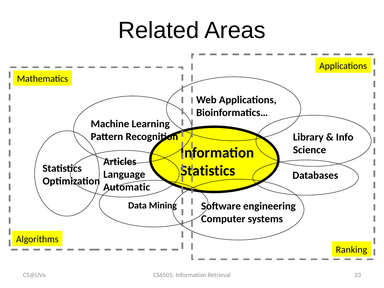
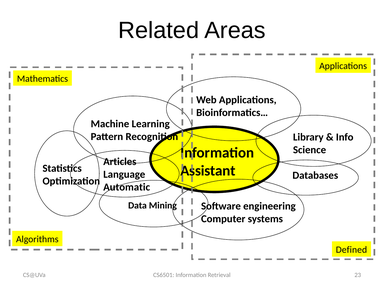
Statistics: Statistics -> Assistant (208, 171)
Ranking: Ranking -> Defined (351, 250)
